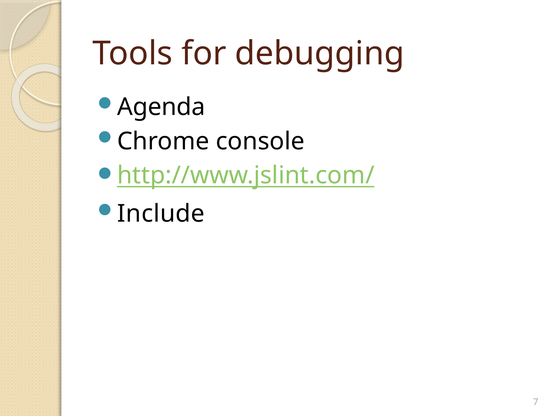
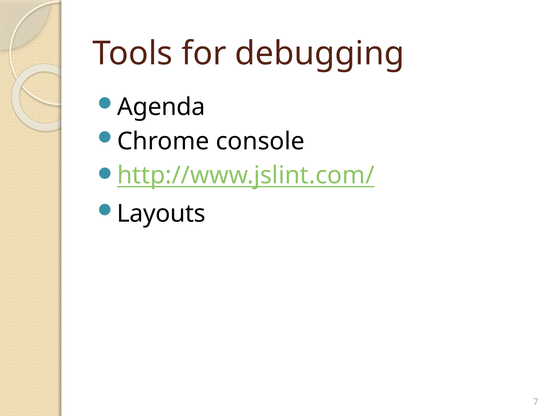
Include: Include -> Layouts (161, 213)
